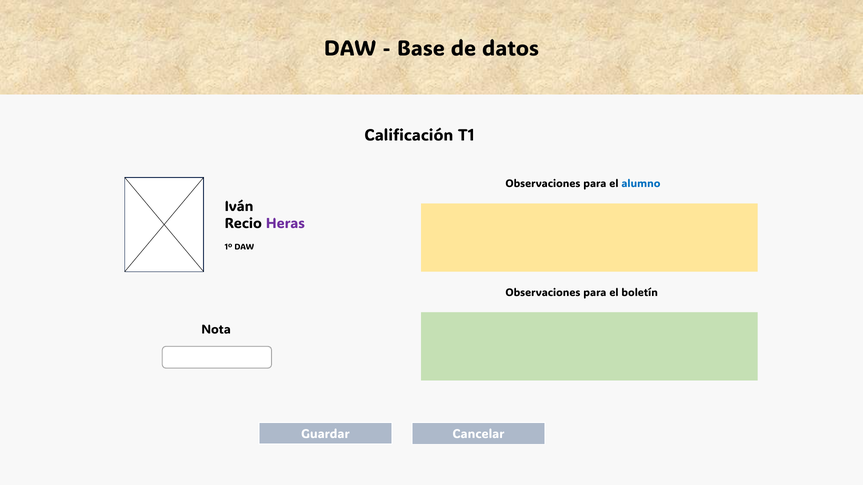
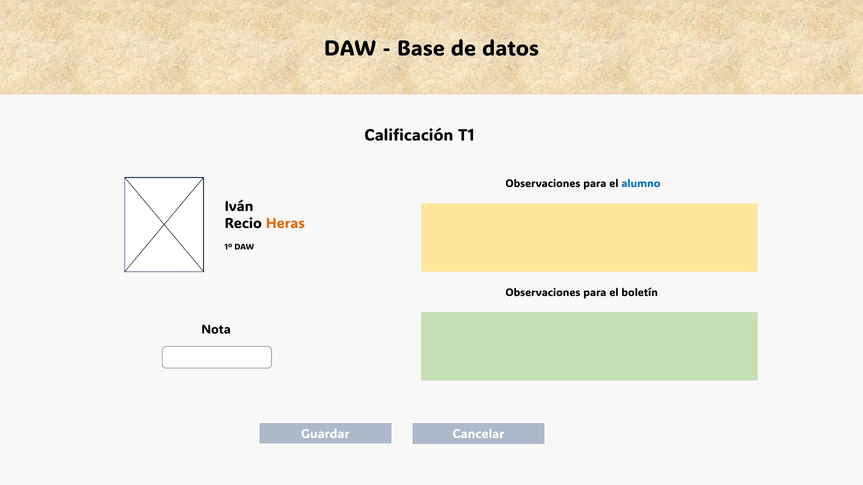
Heras colour: purple -> orange (285, 224)
